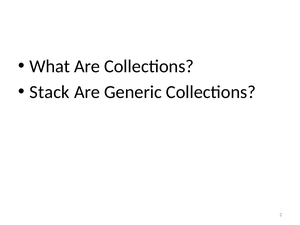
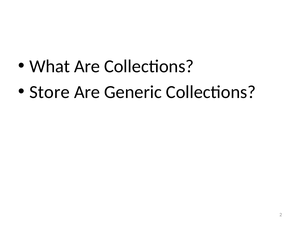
Stack: Stack -> Store (49, 92)
